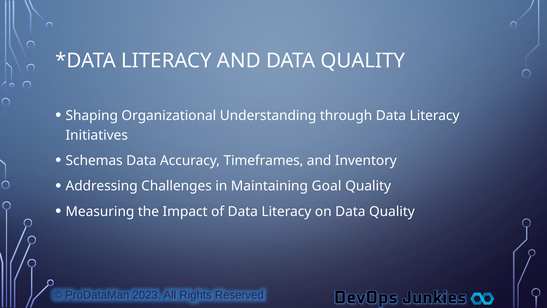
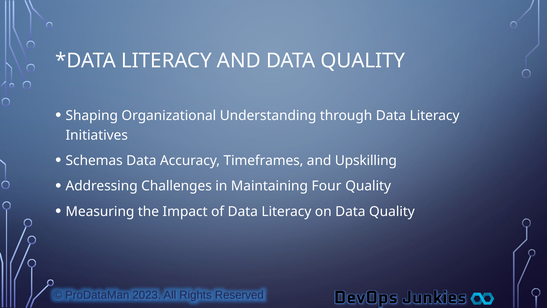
Inventory: Inventory -> Upskilling (366, 161)
Goal: Goal -> Four (327, 186)
